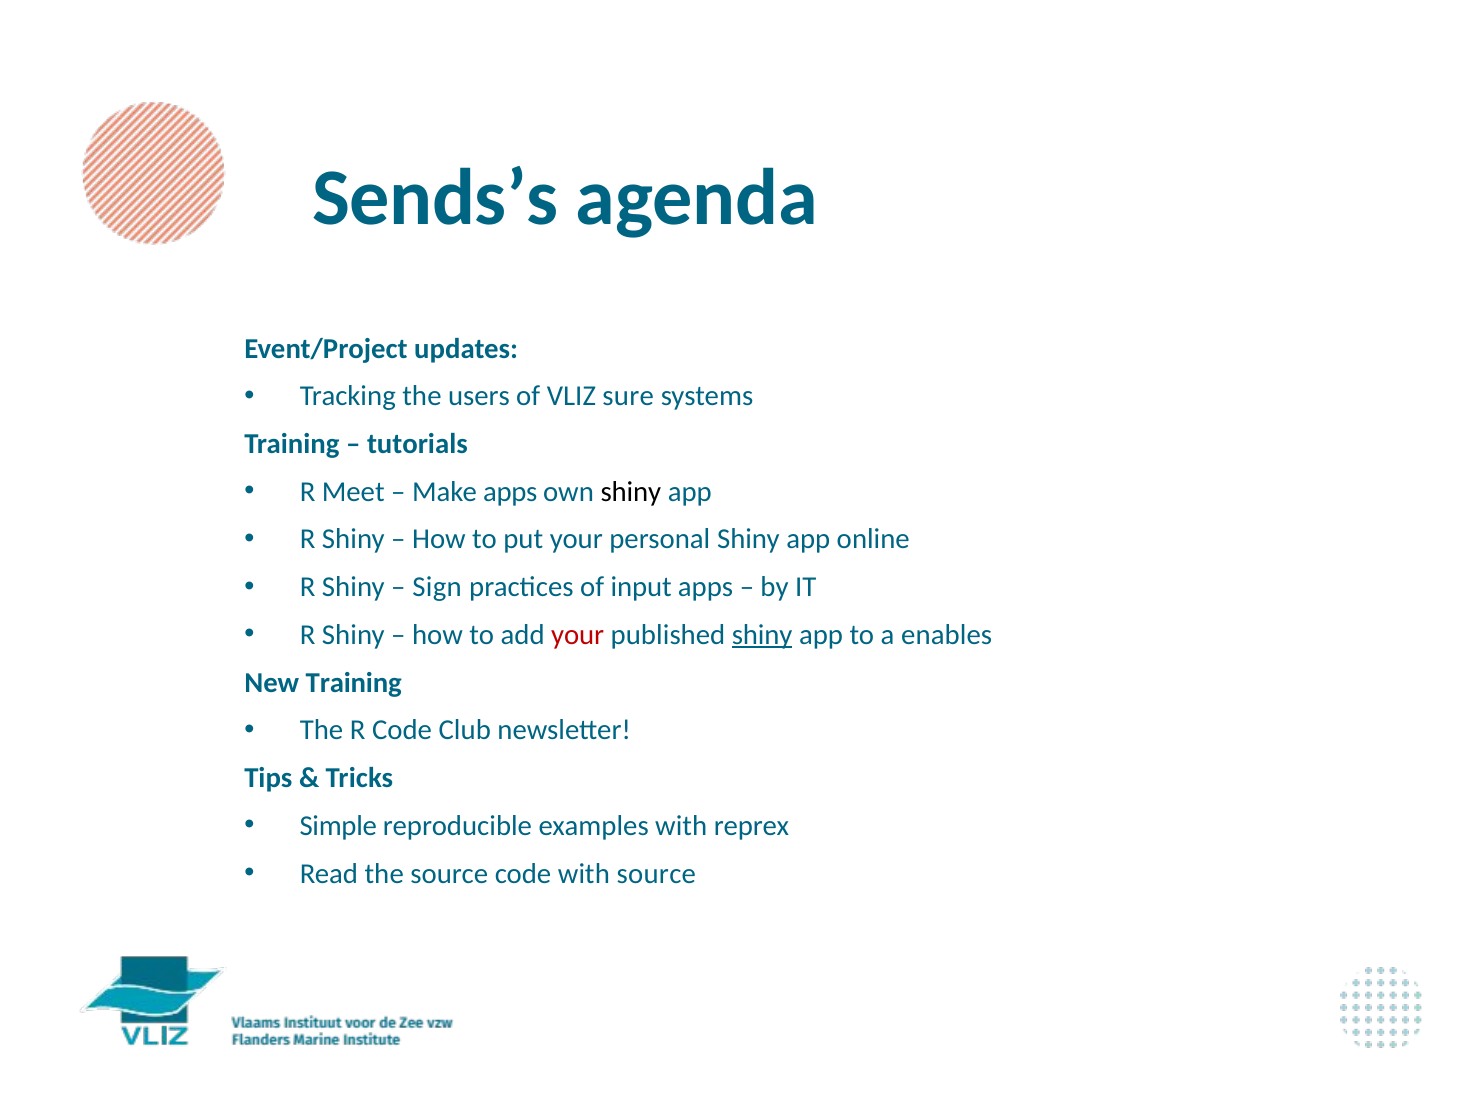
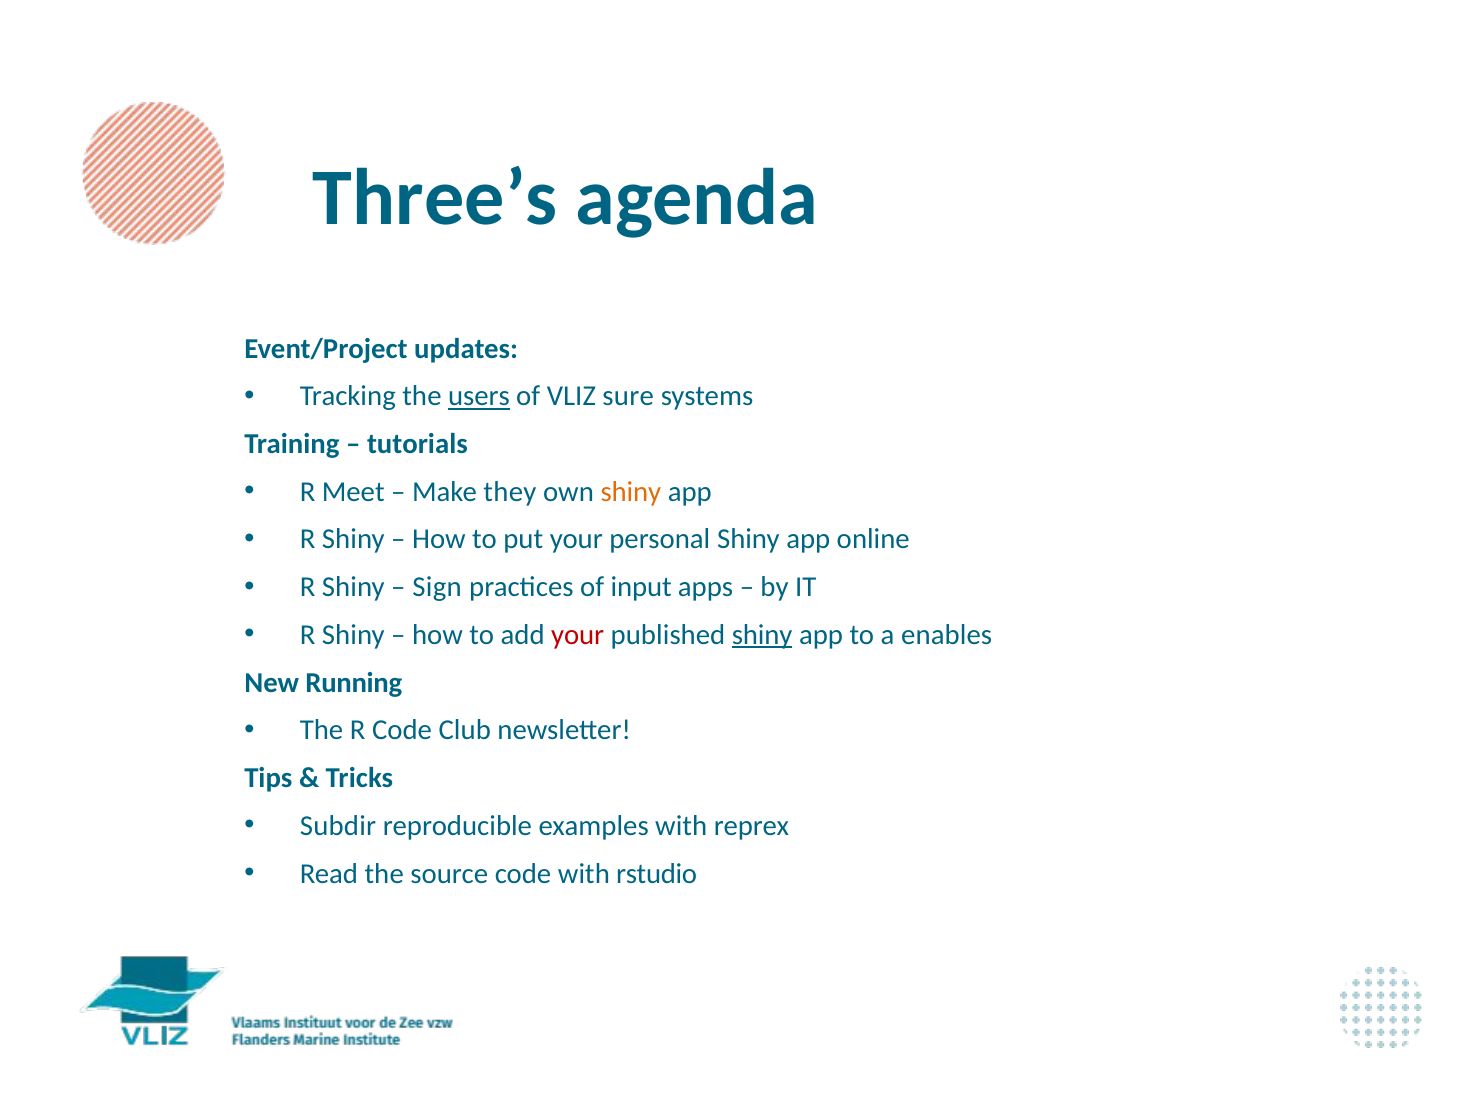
Sends’s: Sends’s -> Three’s (435, 198)
users underline: none -> present (479, 396)
Make apps: apps -> they (510, 492)
shiny colour: black -> orange (631, 492)
New Training: Training -> Running (354, 683)
Simple: Simple -> Subdir (338, 826)
with source: source -> rstudio (657, 874)
